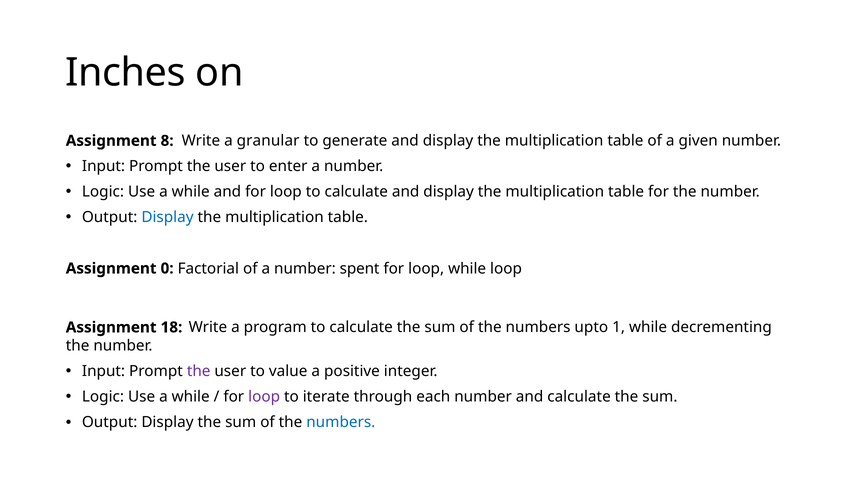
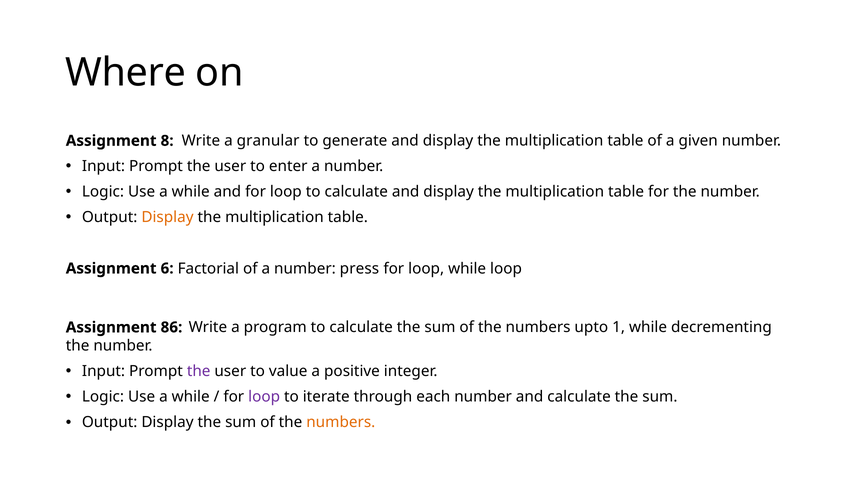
Inches: Inches -> Where (126, 72)
Display colour: blue -> orange (167, 217)
0: 0 -> 6 (167, 268)
spent: spent -> press (359, 268)
18: 18 -> 86 (171, 327)
numbers colour: blue -> orange (341, 422)
